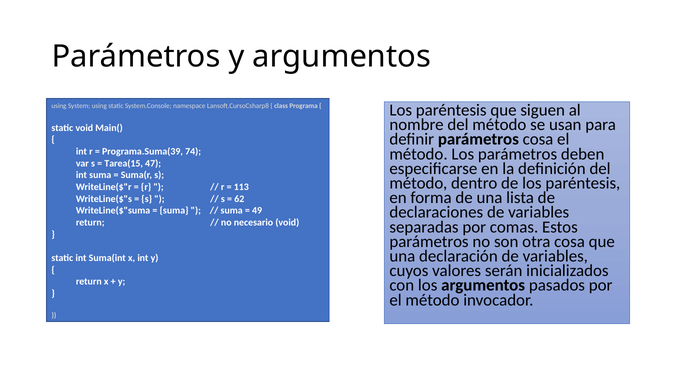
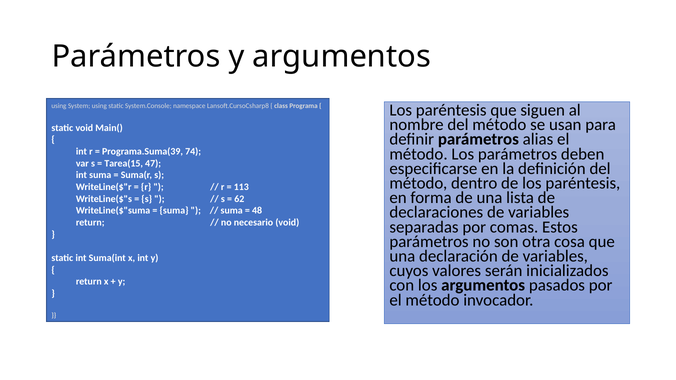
parámetros cosa: cosa -> alias (538, 139)
49: 49 -> 48 (257, 211)
